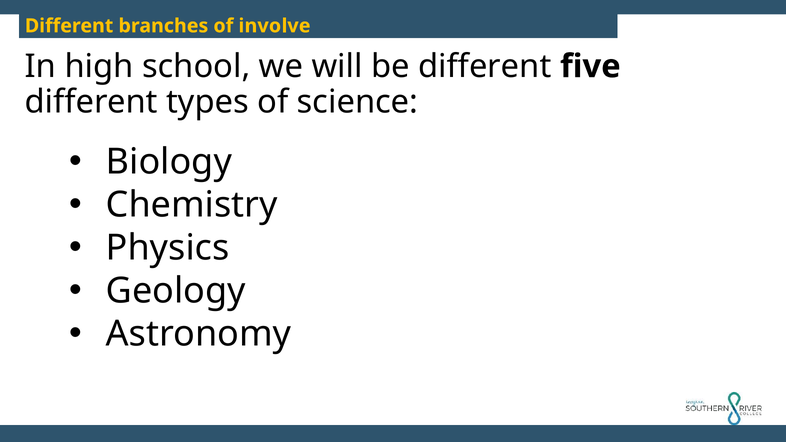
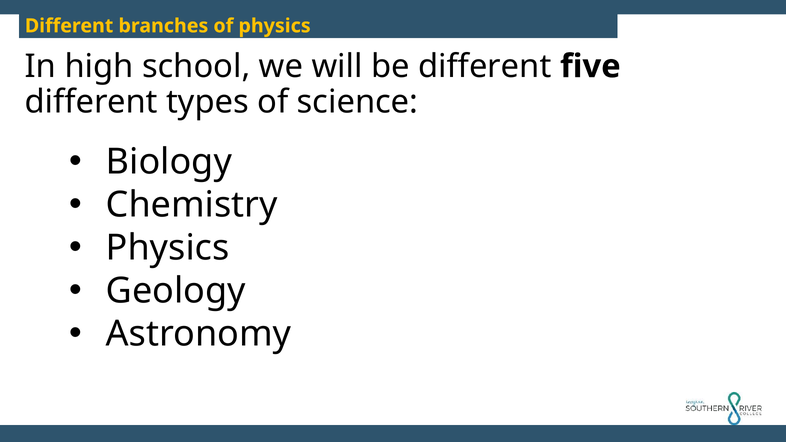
of involve: involve -> physics (275, 26)
